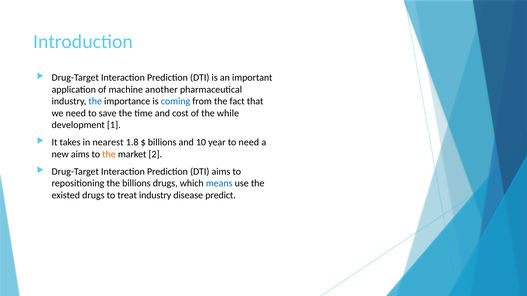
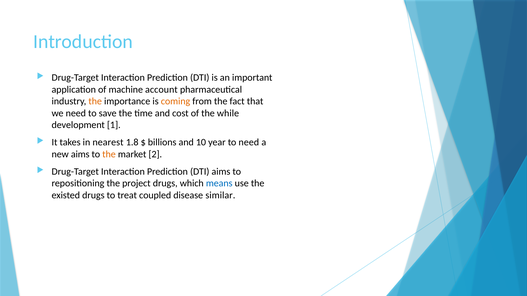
another: another -> account (161, 90)
the colour: blue -> orange (95, 102)
coming colour: blue -> orange (176, 102)
the billions: billions -> project (136, 184)
treat industry: industry -> coupled (155, 196)
predict: predict -> similar (220, 196)
